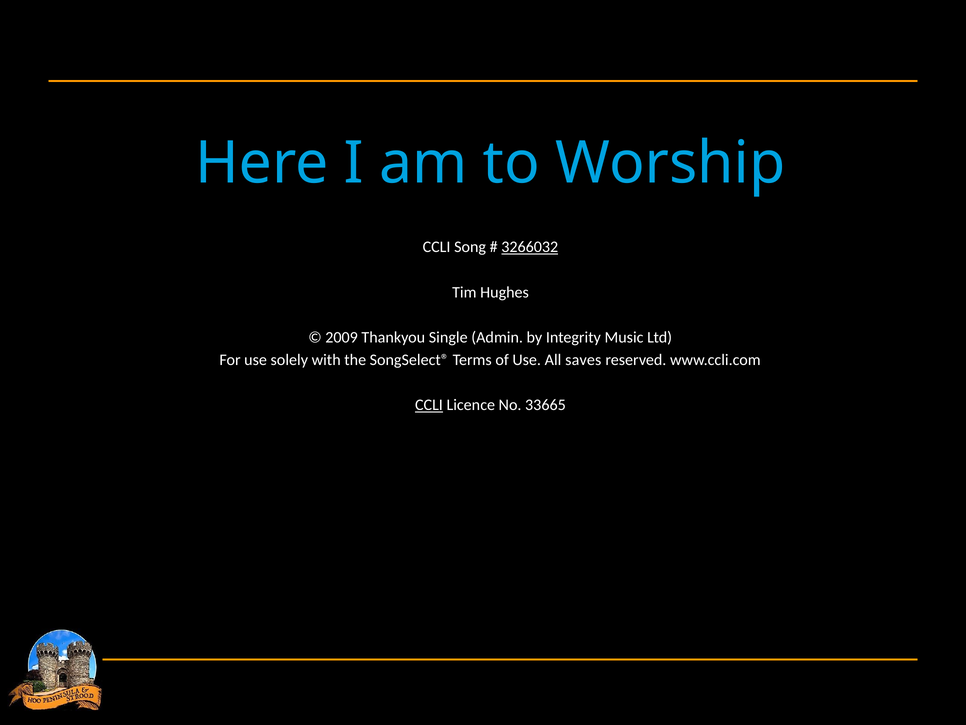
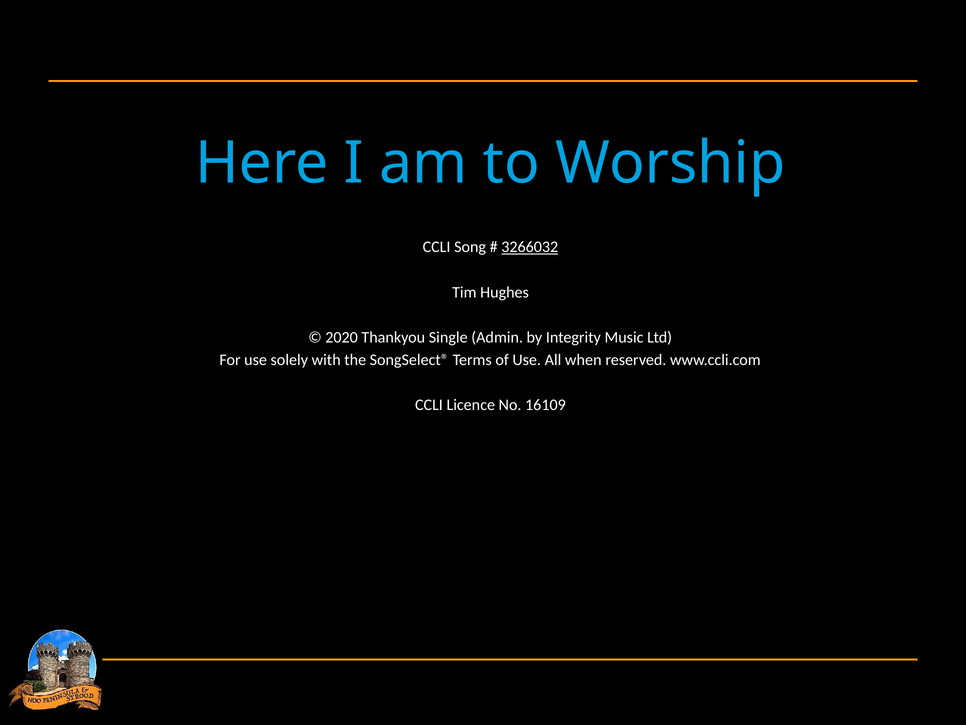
2009: 2009 -> 2020 (342, 337)
saves: saves -> when (583, 360)
CCLI underline: present -> none (429, 405)
33665: 33665 -> 16109 (545, 405)
